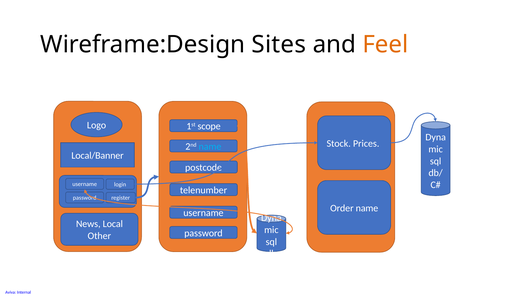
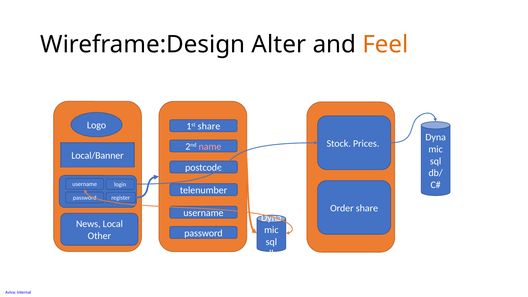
Sites: Sites -> Alter (279, 44)
1st scope: scope -> share (209, 126)
name colour: light blue -> pink (210, 147)
Order name: name -> share (367, 208)
